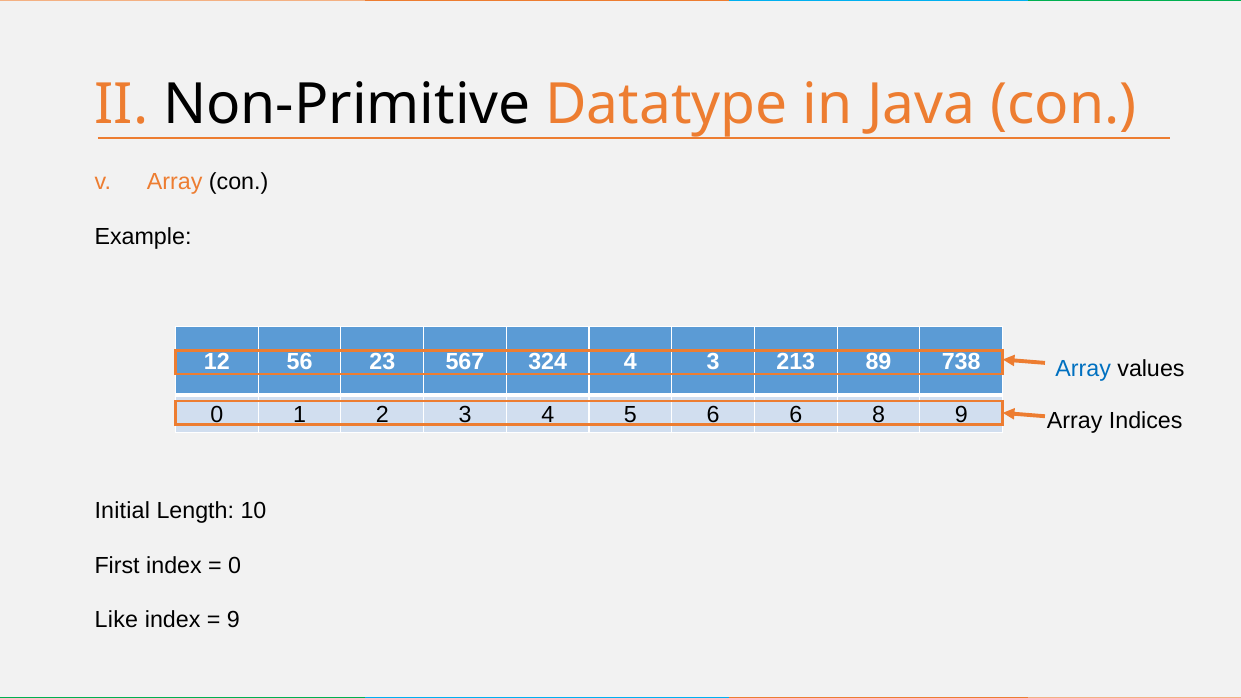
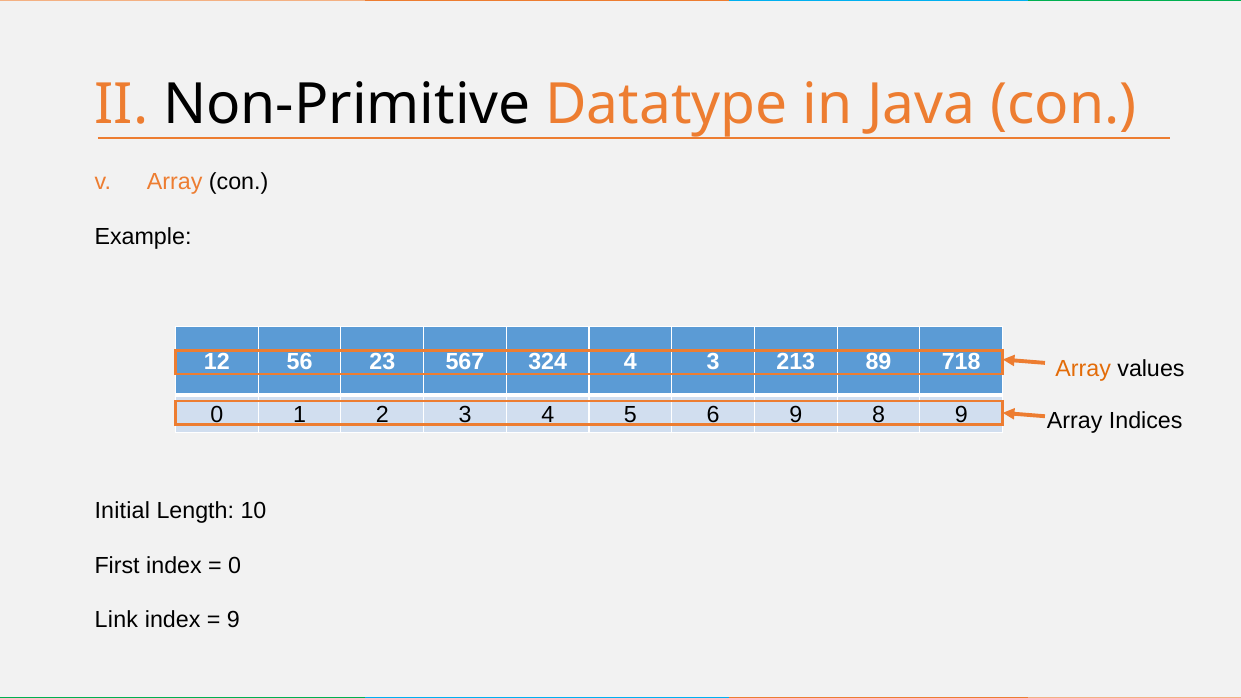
738: 738 -> 718 (961, 361)
Array colour: blue -> orange (1083, 369)
6 6: 6 -> 9 (796, 414)
Like: Like -> Link (116, 620)
